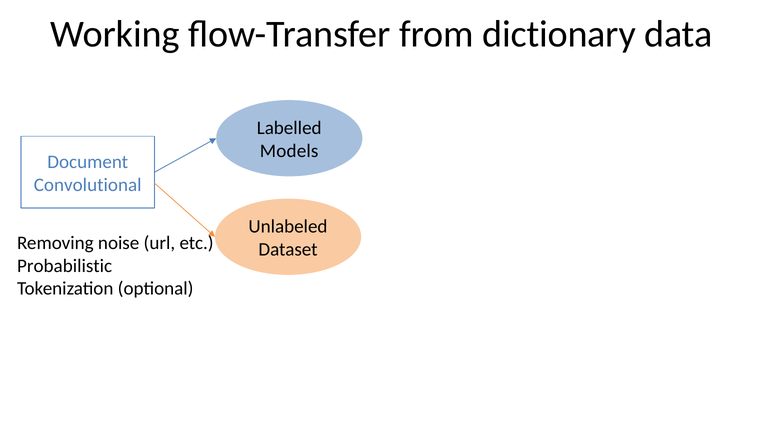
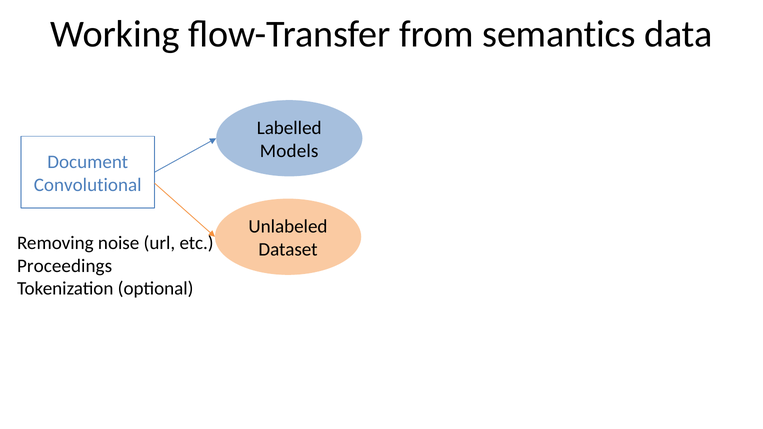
dictionary: dictionary -> semantics (559, 34)
Probabilistic: Probabilistic -> Proceedings (65, 266)
